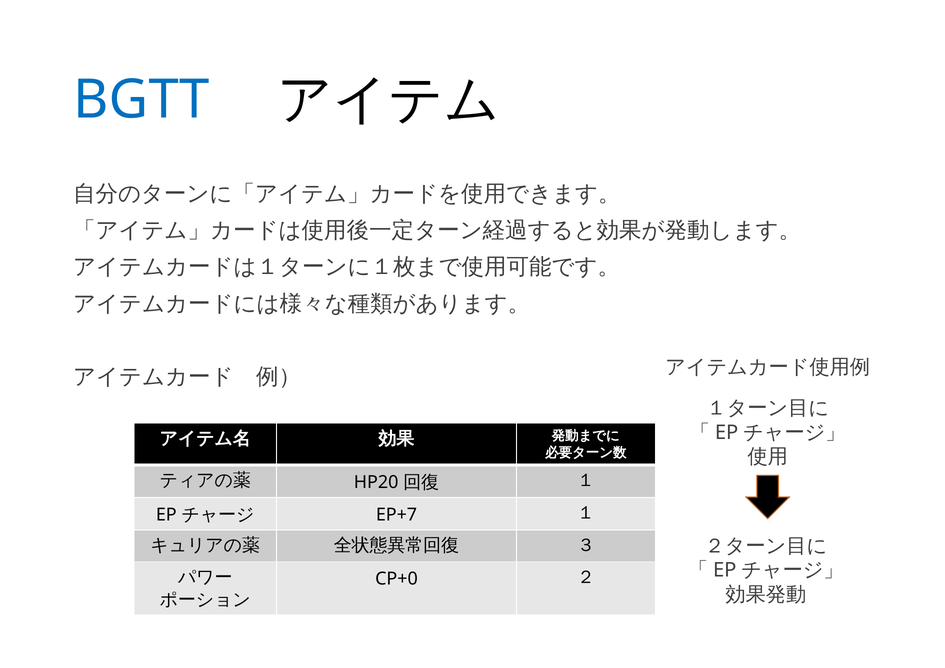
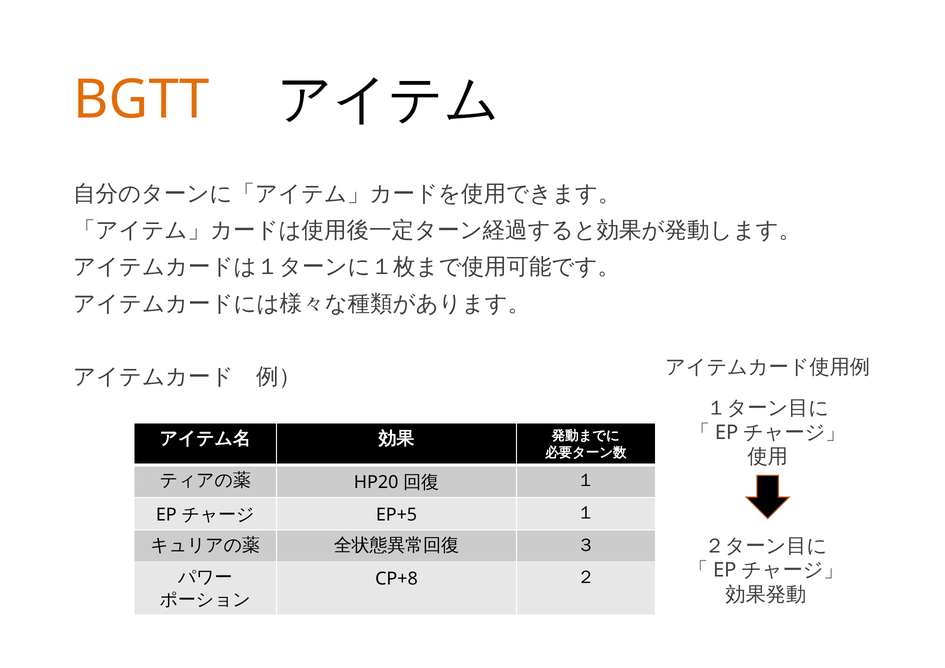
BGTT colour: blue -> orange (141, 100)
EP+7: EP+7 -> EP+5 (397, 515)
CP+0: CP+0 -> CP+8 (396, 579)
